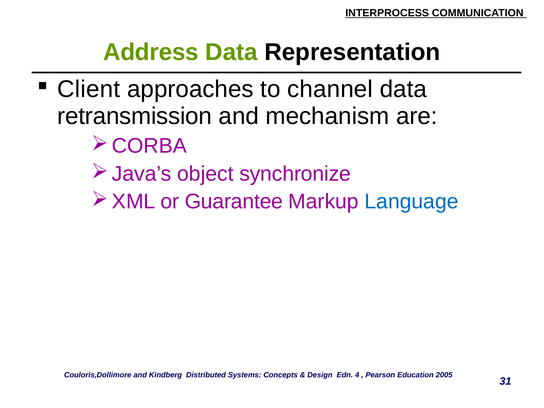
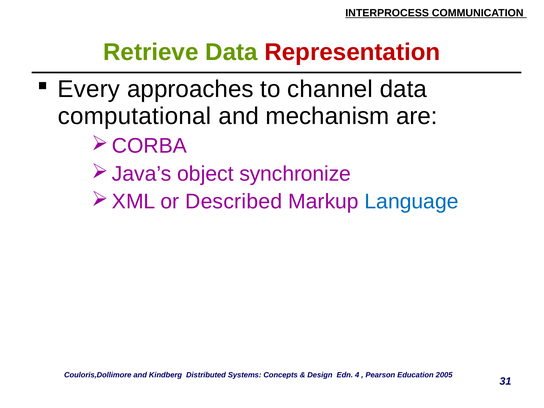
Address: Address -> Retrieve (151, 52)
Representation colour: black -> red (352, 52)
Client: Client -> Every (89, 89)
retransmission: retransmission -> computational (134, 116)
Guarantee: Guarantee -> Described (234, 202)
